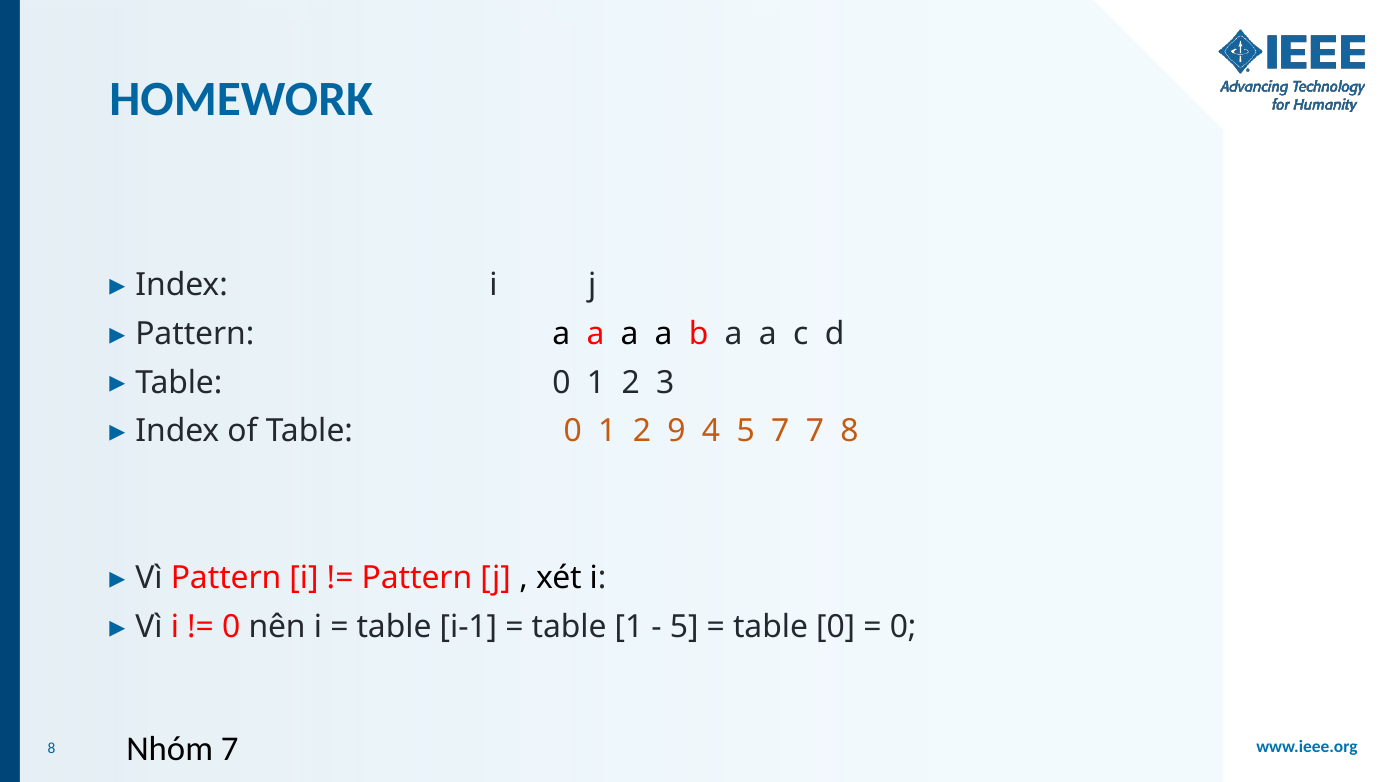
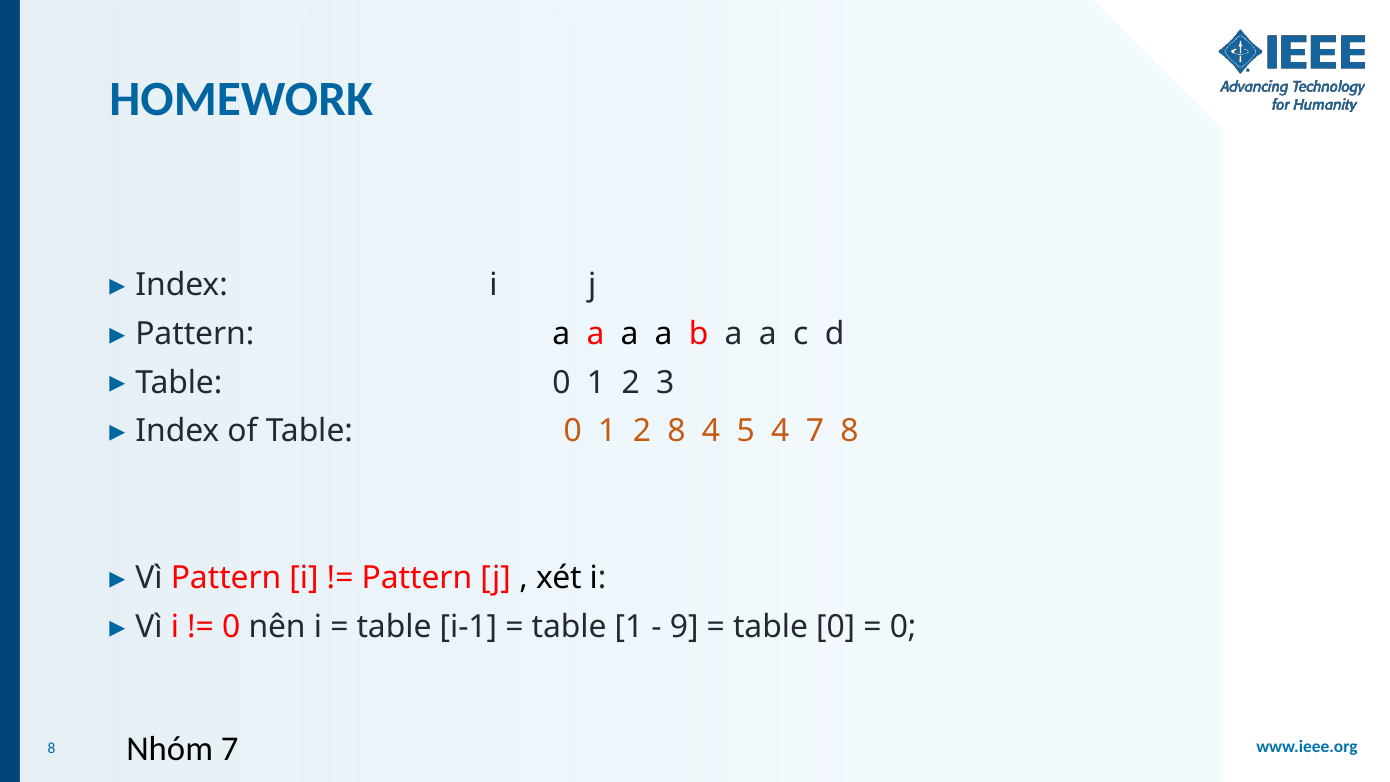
2 9: 9 -> 8 (676, 431)
5 7: 7 -> 4 (780, 431)
5: 5 -> 9 (684, 627)
